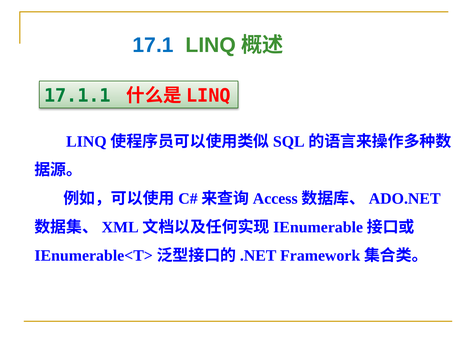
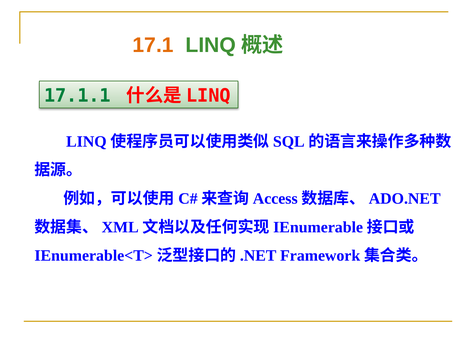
17.1 colour: blue -> orange (153, 45)
